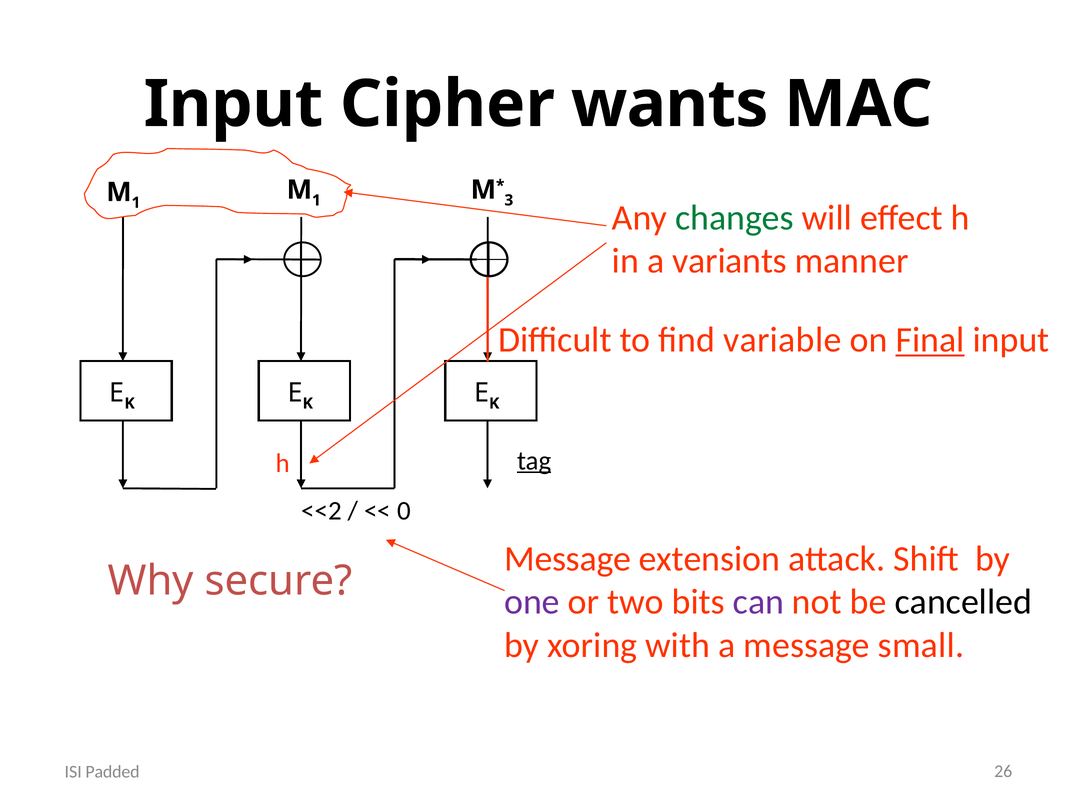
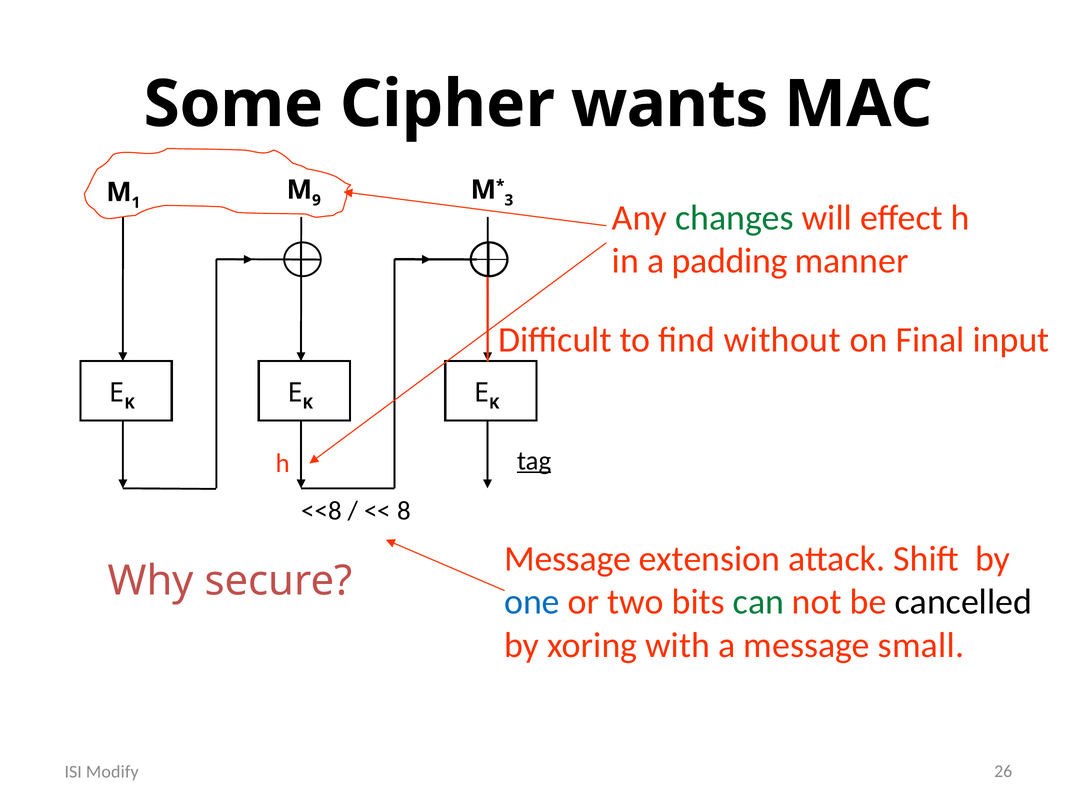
Input: Input -> Some (233, 104)
1: 1 -> 9 (316, 200)
variants: variants -> padding (730, 261)
variable: variable -> without (782, 340)
Final underline: present -> none (930, 340)
<<2: <<2 -> <<8 (321, 511)
0: 0 -> 8 (404, 511)
one colour: purple -> blue (532, 602)
can colour: purple -> green (758, 602)
Padded: Padded -> Modify (112, 771)
